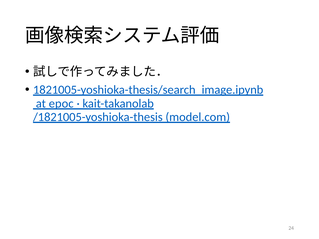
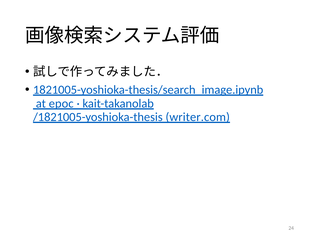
model.com: model.com -> writer.com (198, 117)
